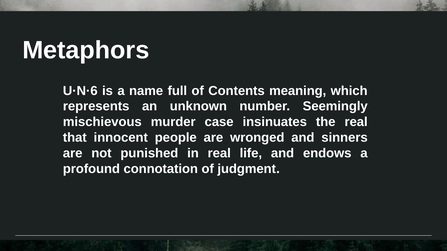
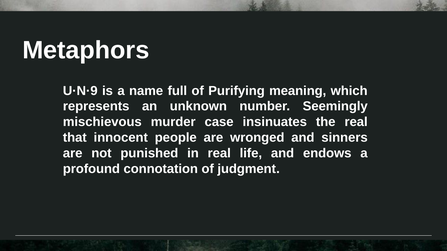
U·N·6: U·N·6 -> U·N·9 (80, 91)
Contents: Contents -> Purifying (237, 91)
